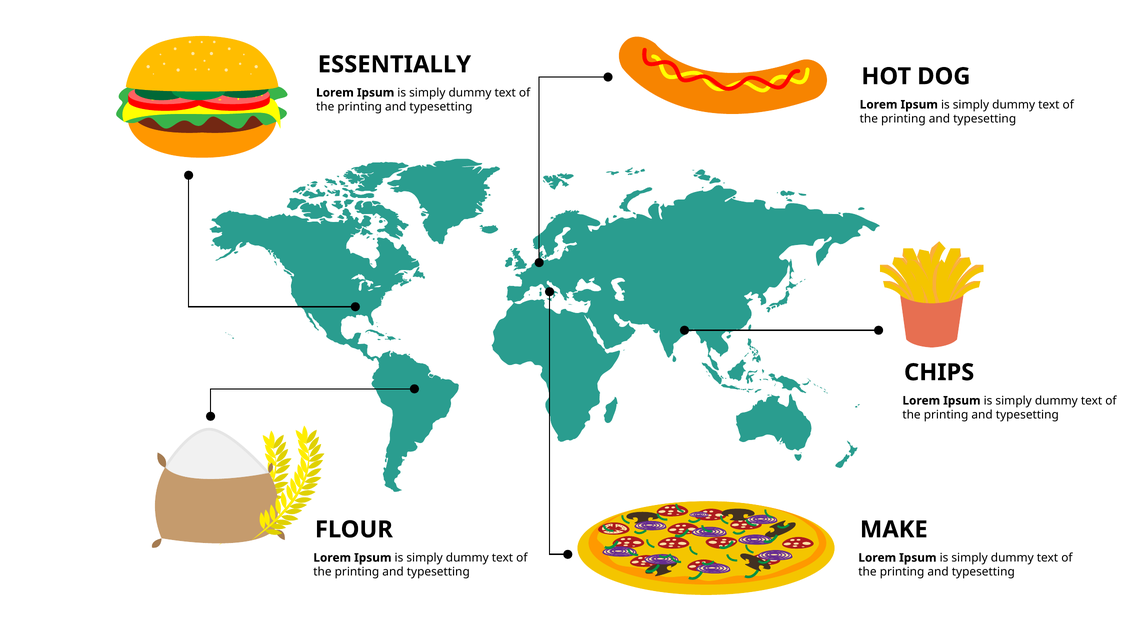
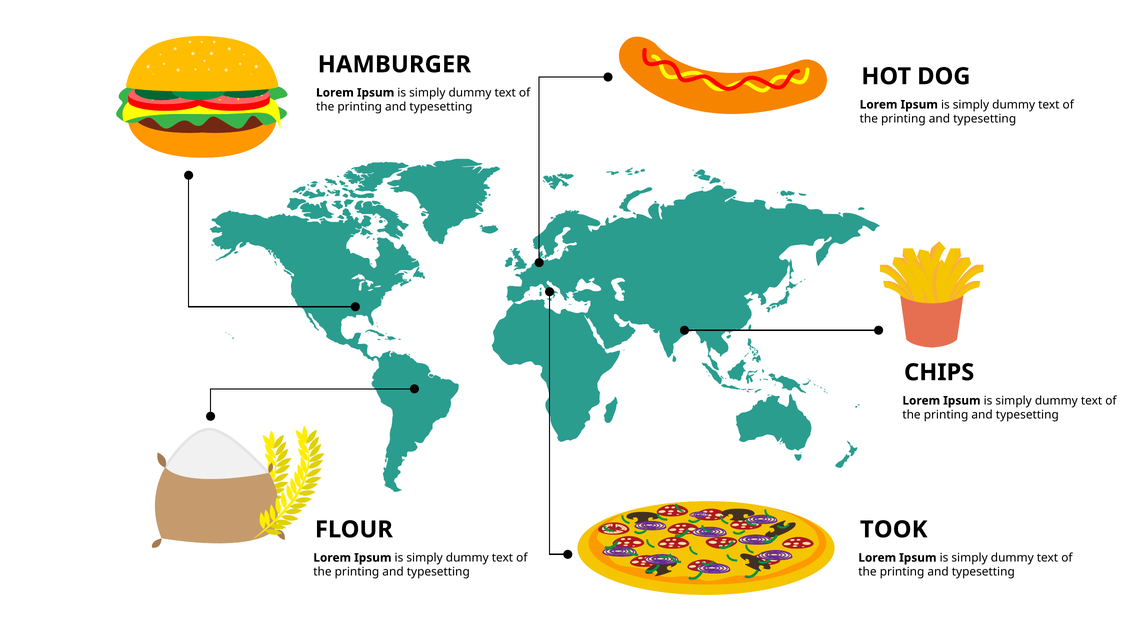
ESSENTIALLY: ESSENTIALLY -> HAMBURGER (394, 64)
MAKE: MAKE -> TOOK (894, 530)
